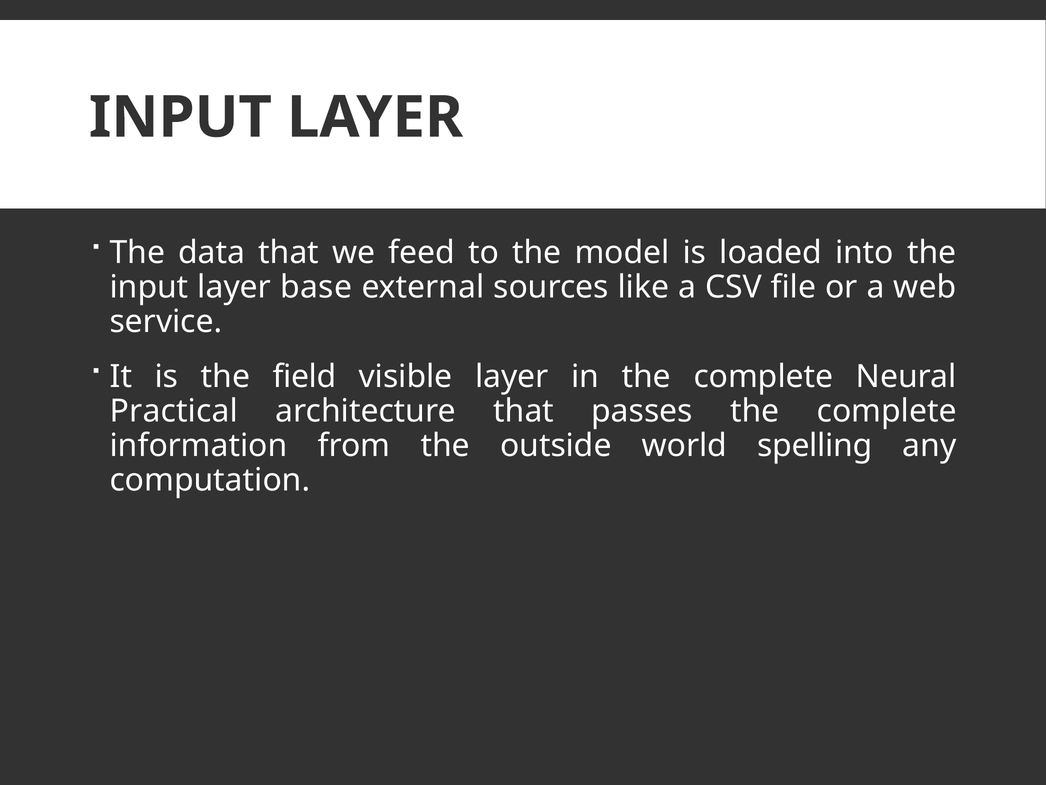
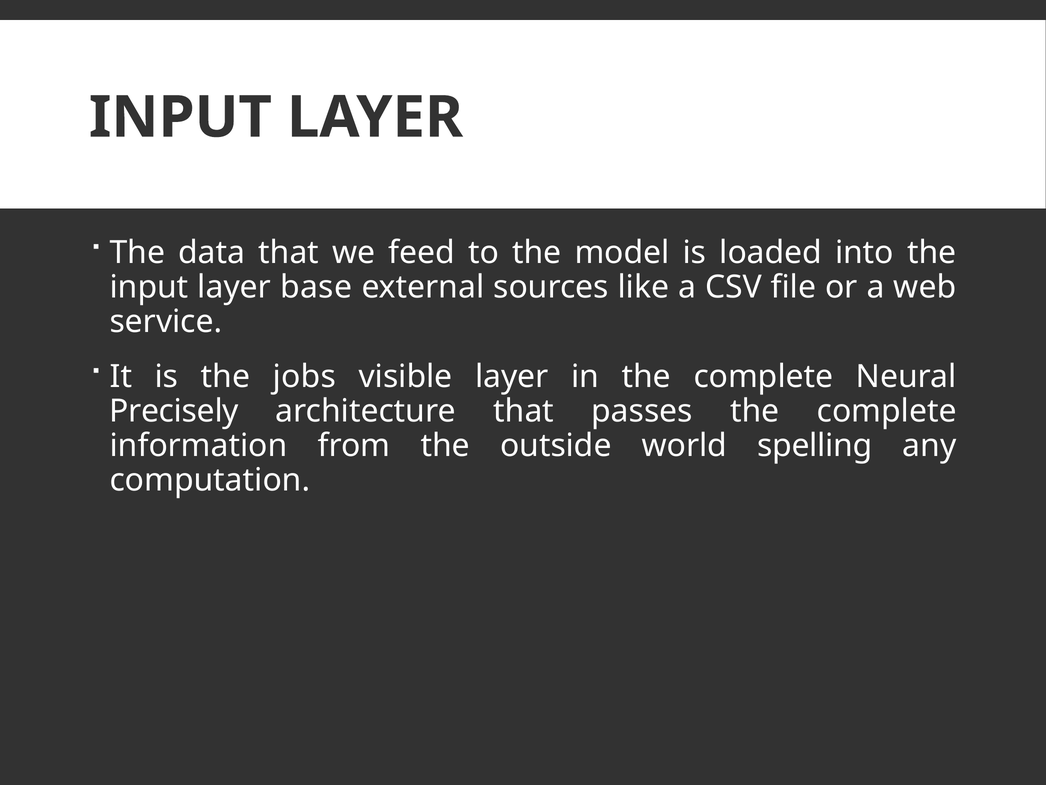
field: field -> jobs (304, 376)
Practical: Practical -> Precisely (174, 411)
